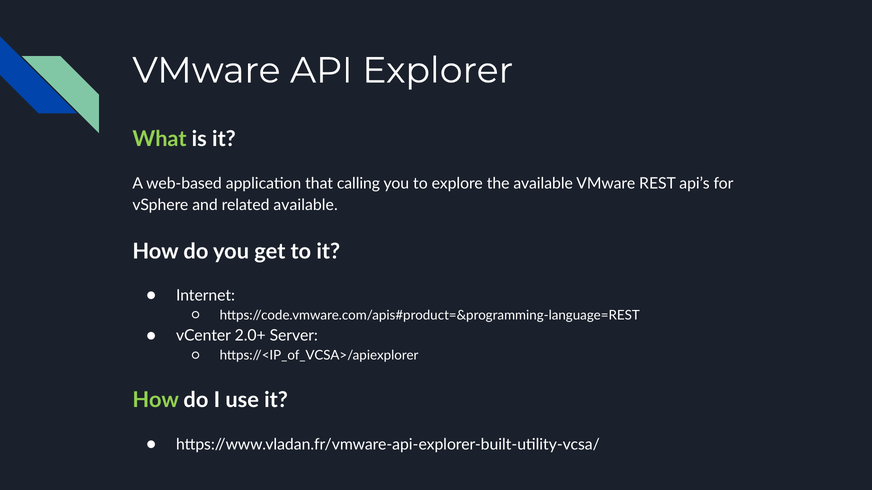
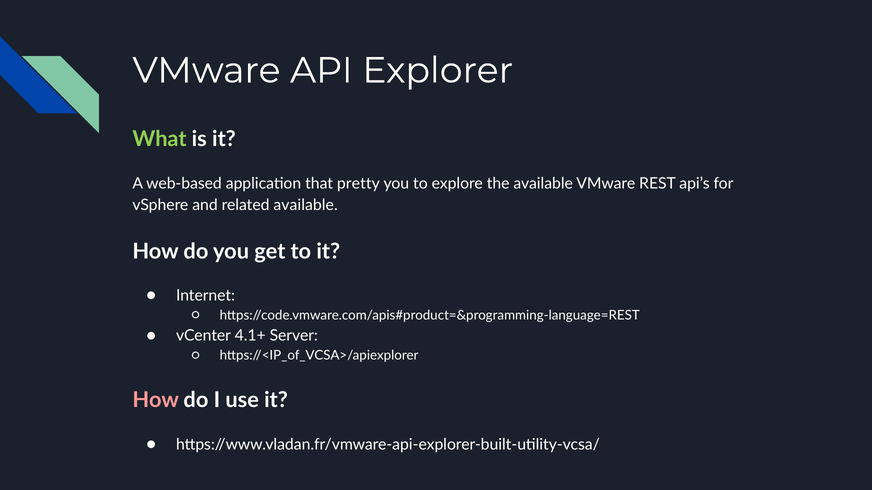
calling: calling -> pretty (358, 184)
2.0+: 2.0+ -> 4.1+ (250, 336)
How colour: light green -> pink (156, 401)
